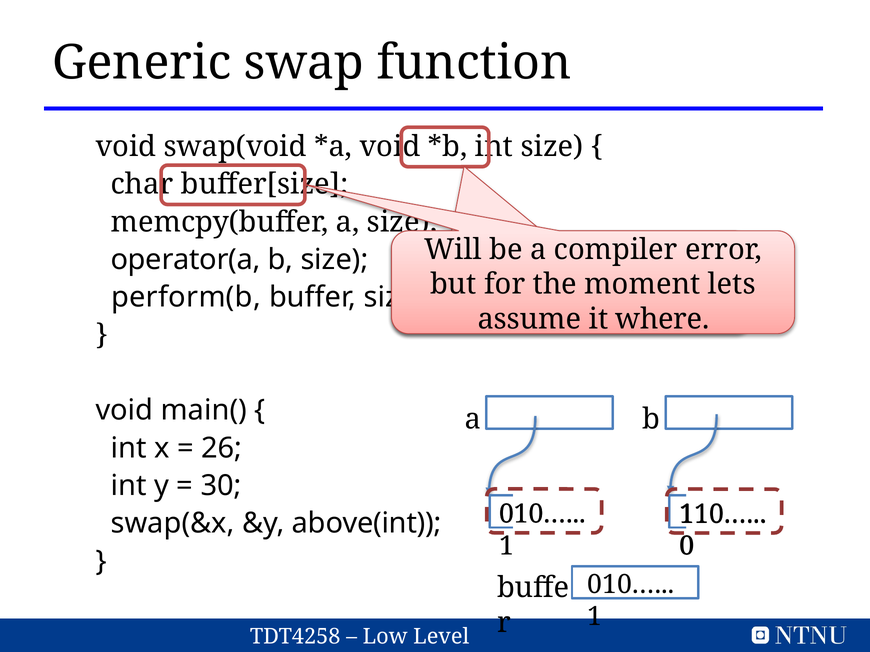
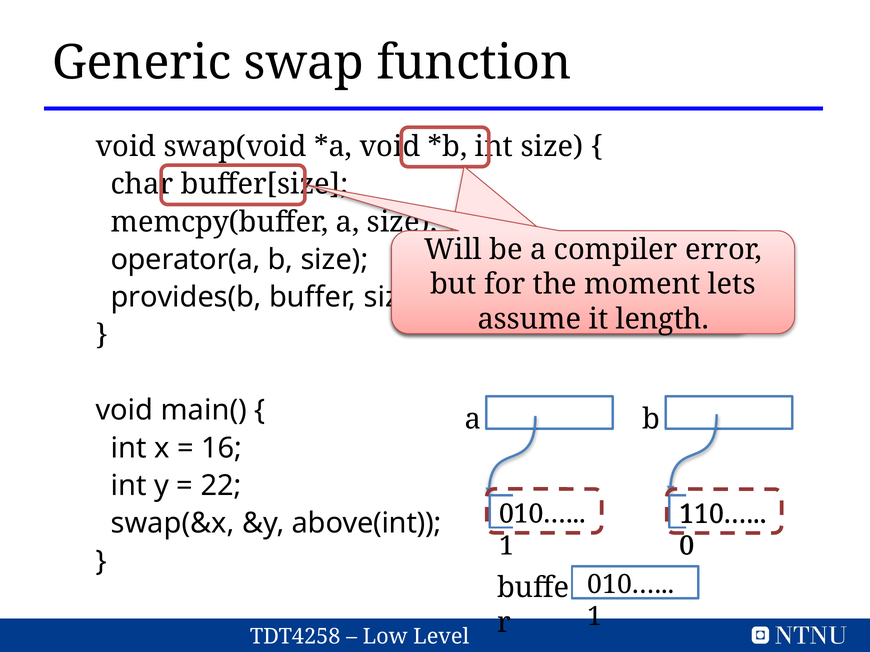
perform(b: perform(b -> provides(b (186, 298)
where: where -> length (662, 319)
26: 26 -> 16 (222, 448)
30: 30 -> 22 (221, 486)
